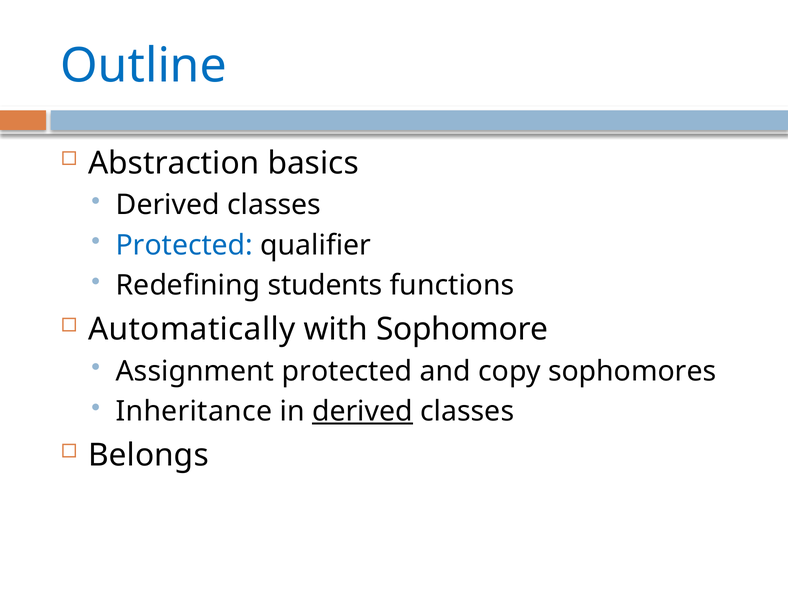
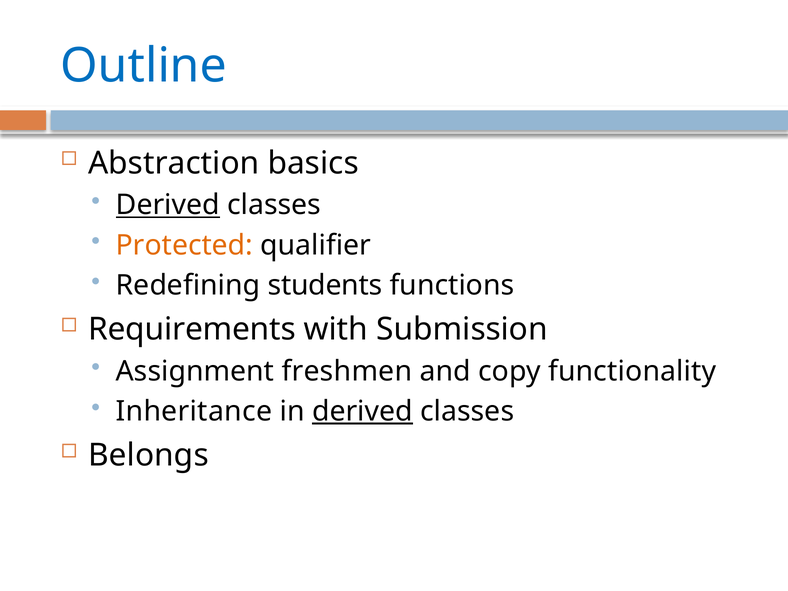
Derived underline: none -> present (168, 205)
Protected colour: blue -> orange (184, 245)
Automatically: Automatically -> Requirements (192, 329)
Sophomore: Sophomore -> Submission (462, 329)
Assignment protected: protected -> freshmen (347, 371)
sophomores: sophomores -> functionality (632, 371)
